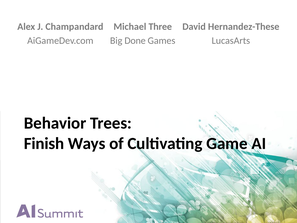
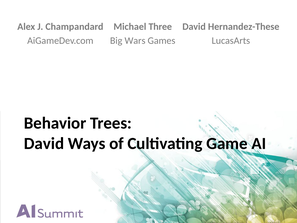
Done: Done -> Wars (135, 41)
Finish: Finish -> David (44, 143)
